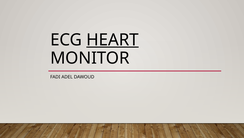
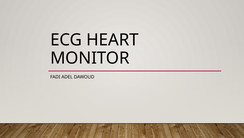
HEART underline: present -> none (112, 40)
